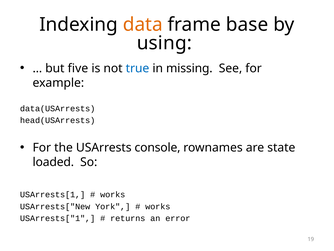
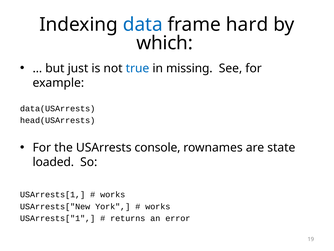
data colour: orange -> blue (143, 25)
base: base -> hard (247, 25)
using: using -> which (165, 43)
five: five -> just (78, 68)
